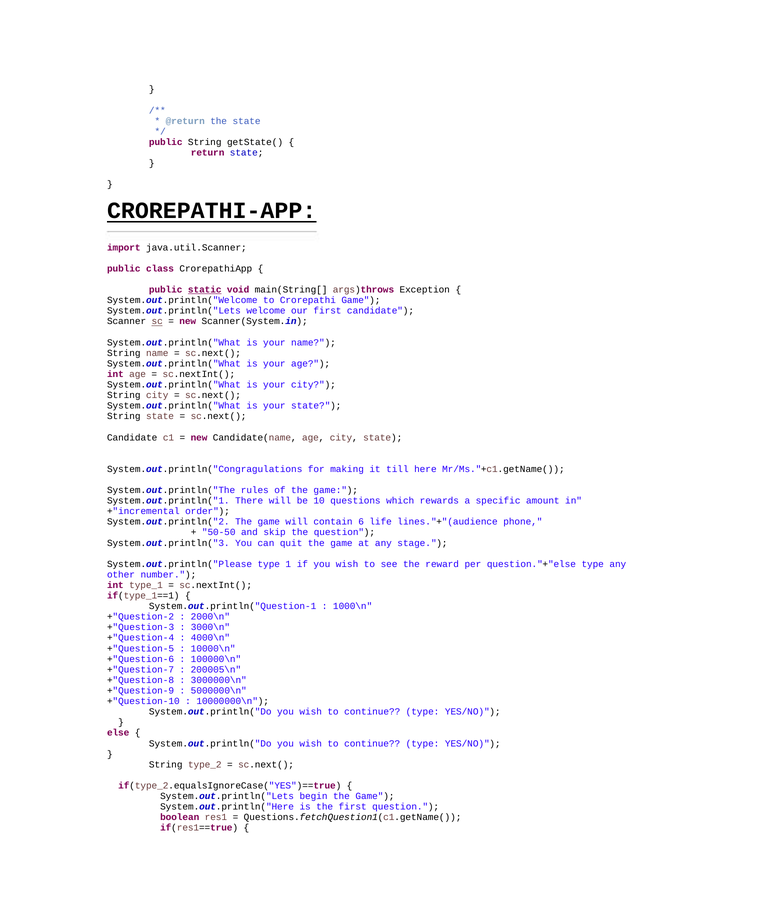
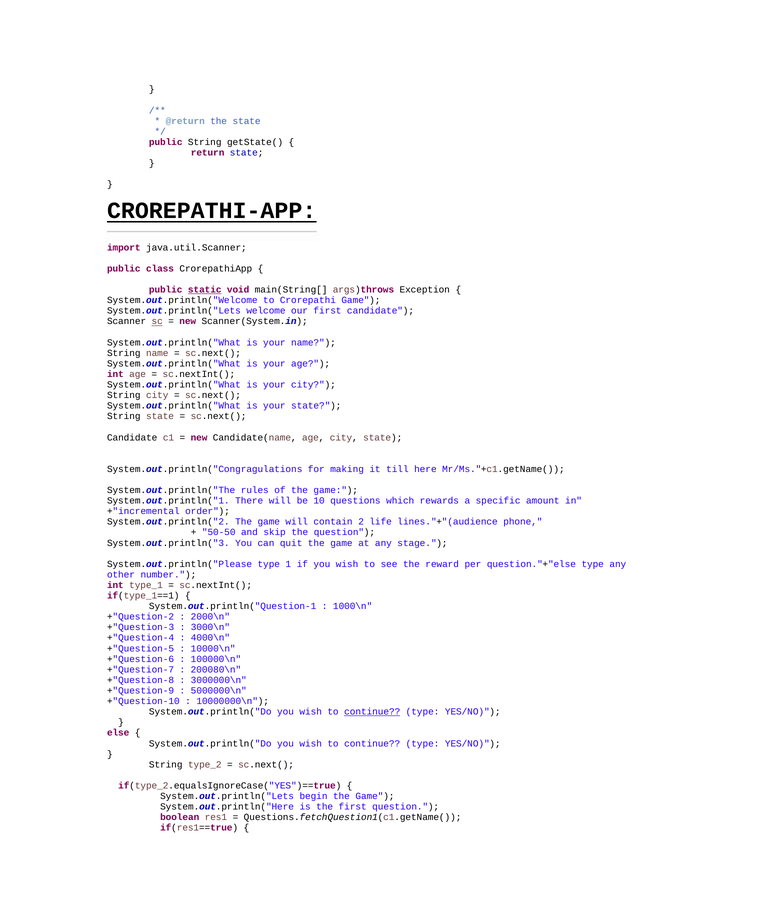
6: 6 -> 2 (361, 522)
200005\n: 200005\n -> 200080\n (216, 670)
continue underline: none -> present (372, 712)
